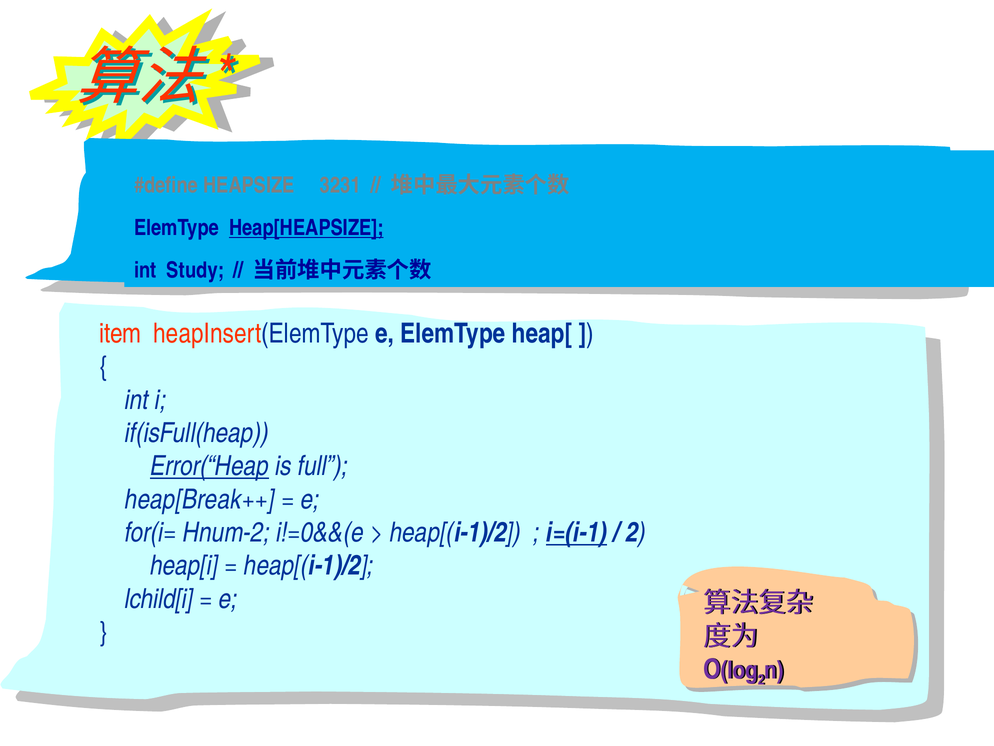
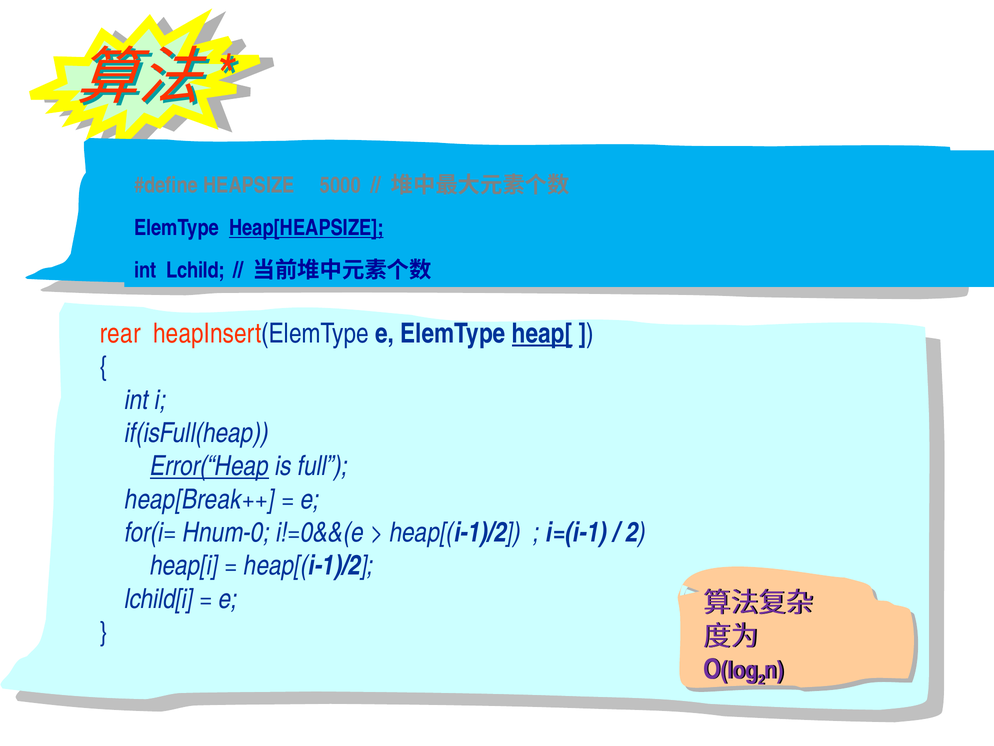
3231: 3231 -> 5000 (340, 185)
Study: Study -> Lchild (196, 270)
item: item -> rear (120, 333)
heap[ underline: none -> present (542, 333)
Hnum-2: Hnum-2 -> Hnum-0 (226, 532)
i=(i-1 underline: present -> none (576, 532)
